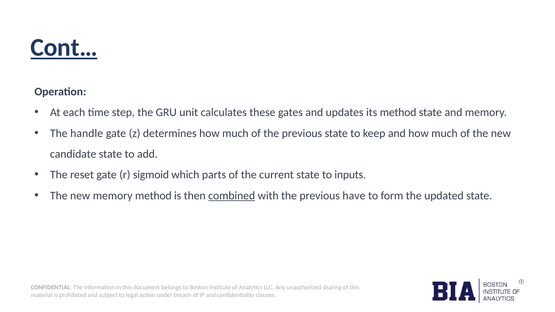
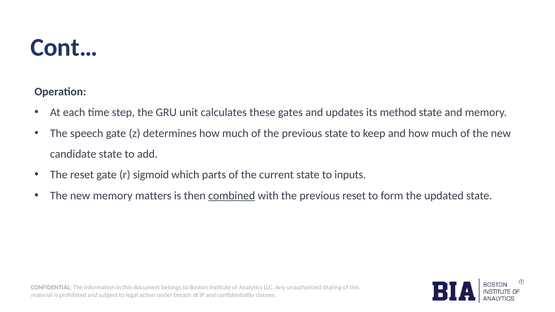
Cont… underline: present -> none (64, 48)
handle: handle -> speech (87, 133)
memory method: method -> matters (153, 196)
previous have: have -> reset (354, 196)
